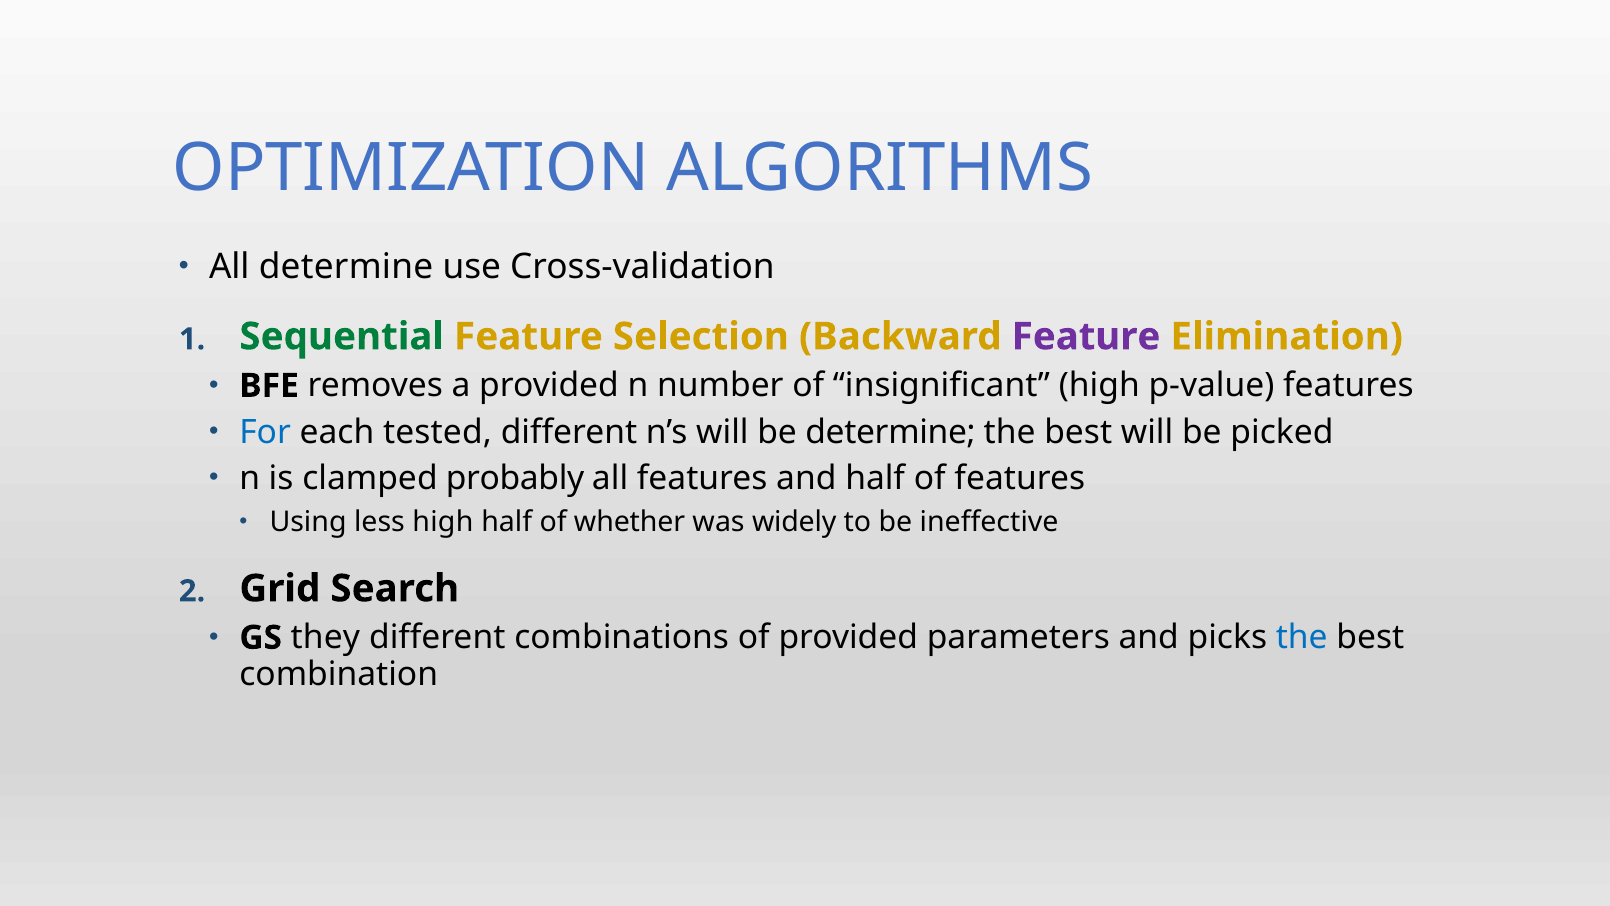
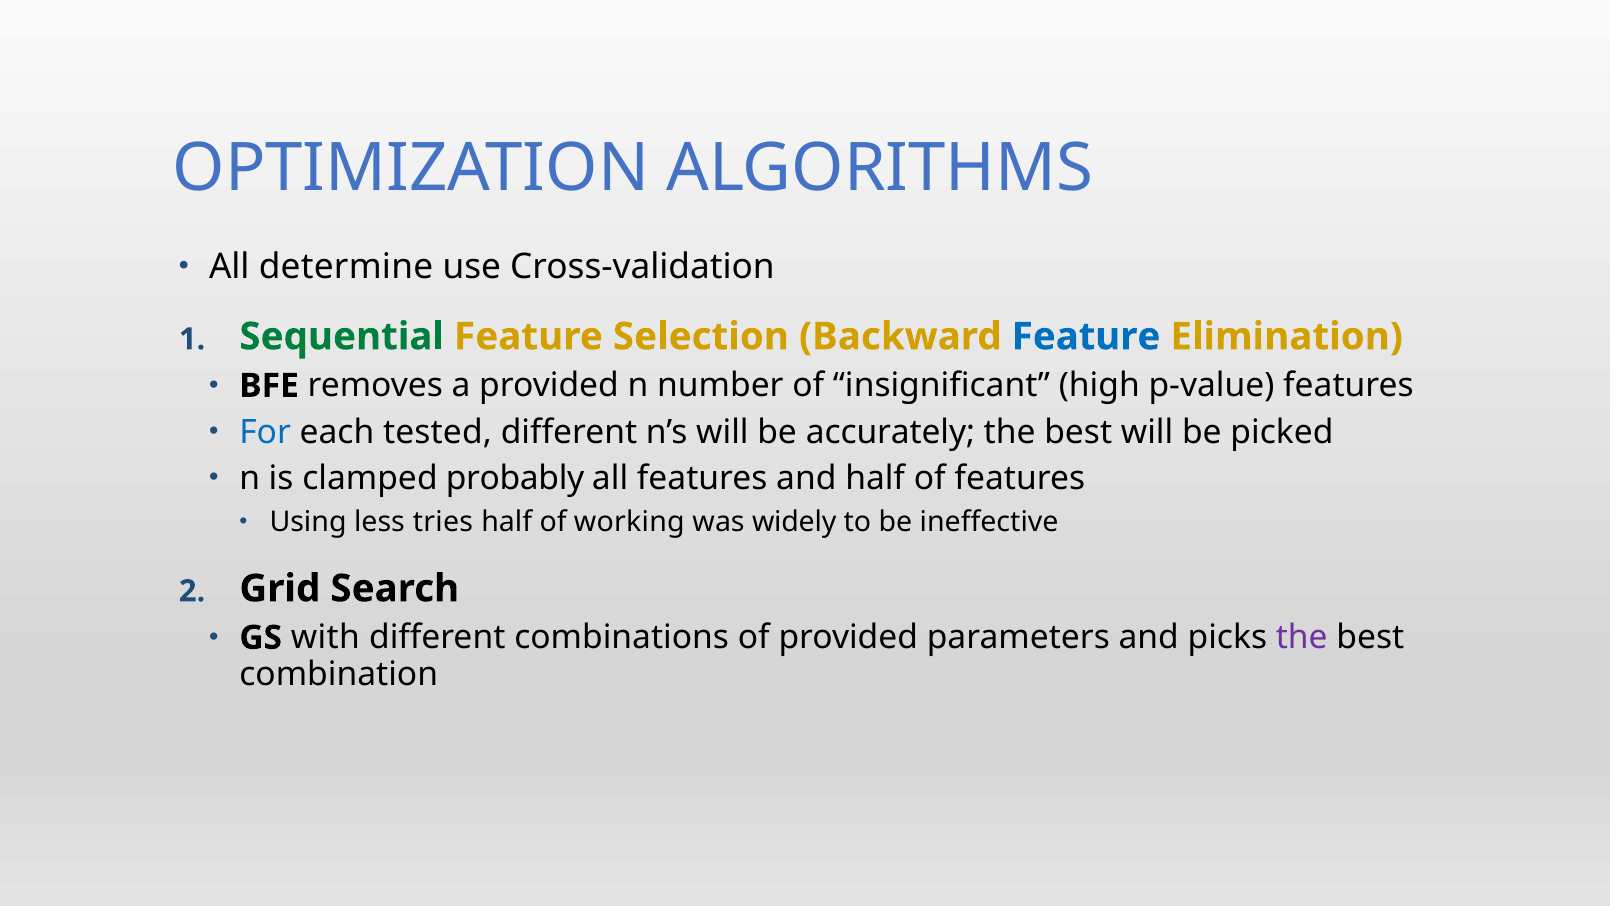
Feature colour: purple -> blue (1086, 337)
be determine: determine -> accurately (890, 432)
less high: high -> tries (443, 522)
whether: whether -> working (629, 522)
they: they -> with (325, 638)
the colour: blue -> purple (1302, 638)
